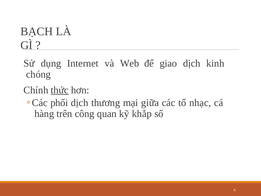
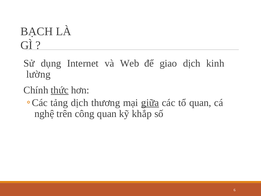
chóng: chóng -> lường (38, 74)
phối: phối -> tảng (59, 103)
giữa underline: none -> present (150, 103)
tổ nhạc: nhạc -> quan (200, 103)
hàng: hàng -> nghệ (44, 114)
